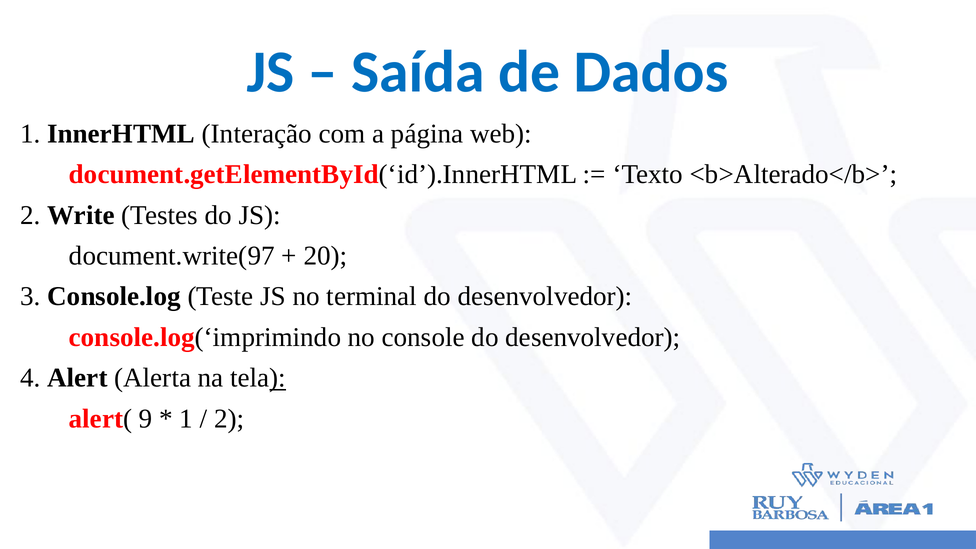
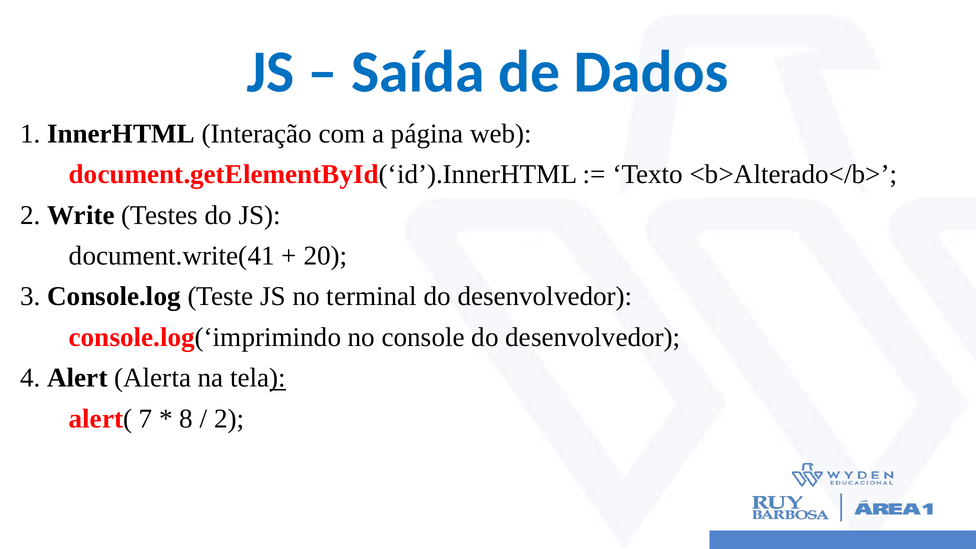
document.write(97: document.write(97 -> document.write(41 (172, 256)
9: 9 -> 7 (146, 419)
1: 1 -> 8 (186, 419)
